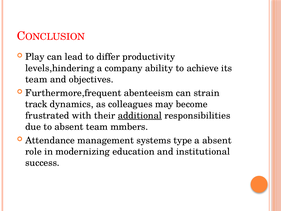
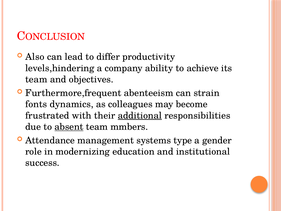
Play: Play -> Also (35, 57)
track: track -> fonts (36, 104)
absent underline: none -> present (69, 127)
a absent: absent -> gender (217, 140)
